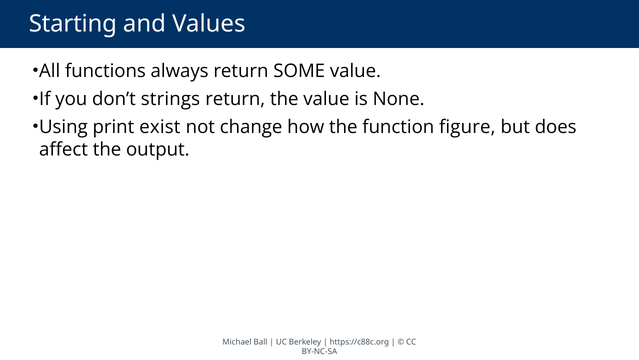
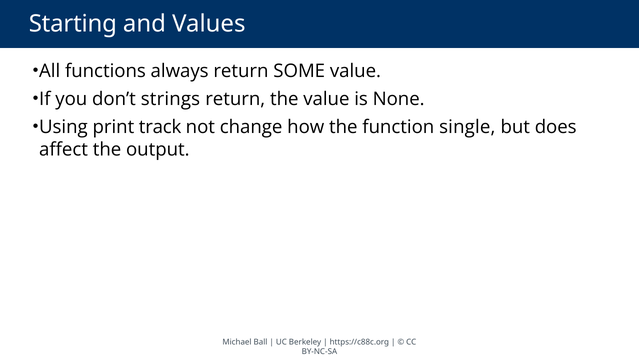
exist: exist -> track (160, 127)
figure: figure -> single (467, 127)
